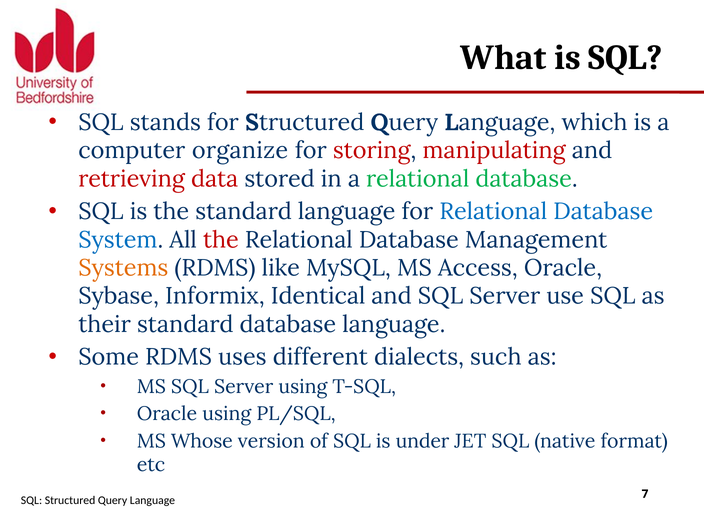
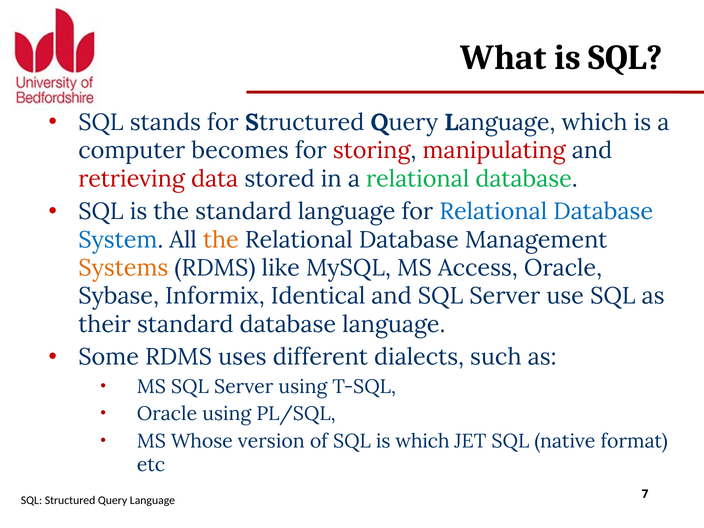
organize: organize -> becomes (240, 151)
the colour: red -> orange (221, 240)
is under: under -> which (423, 441)
